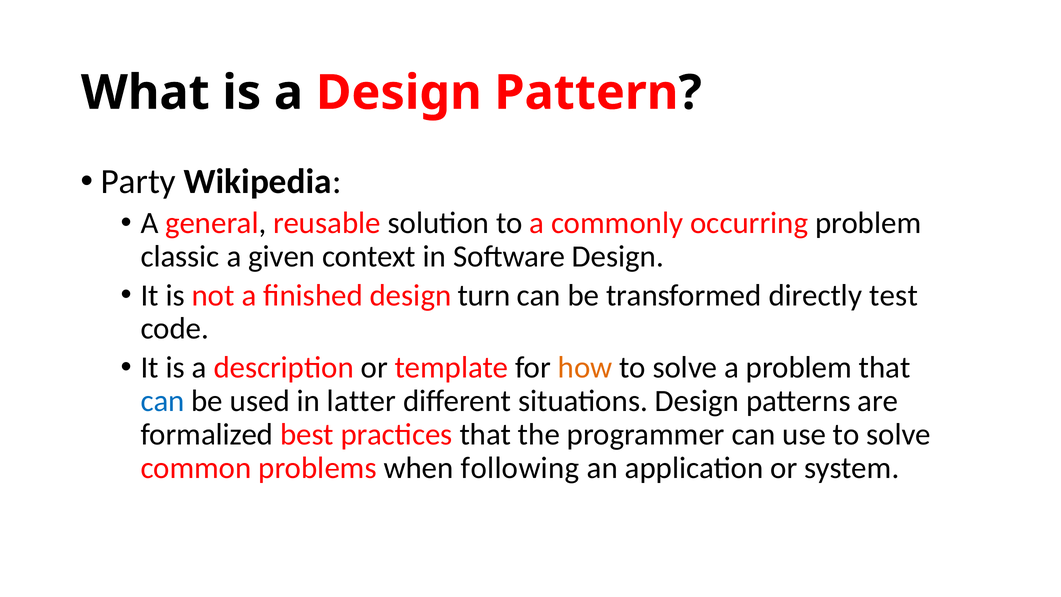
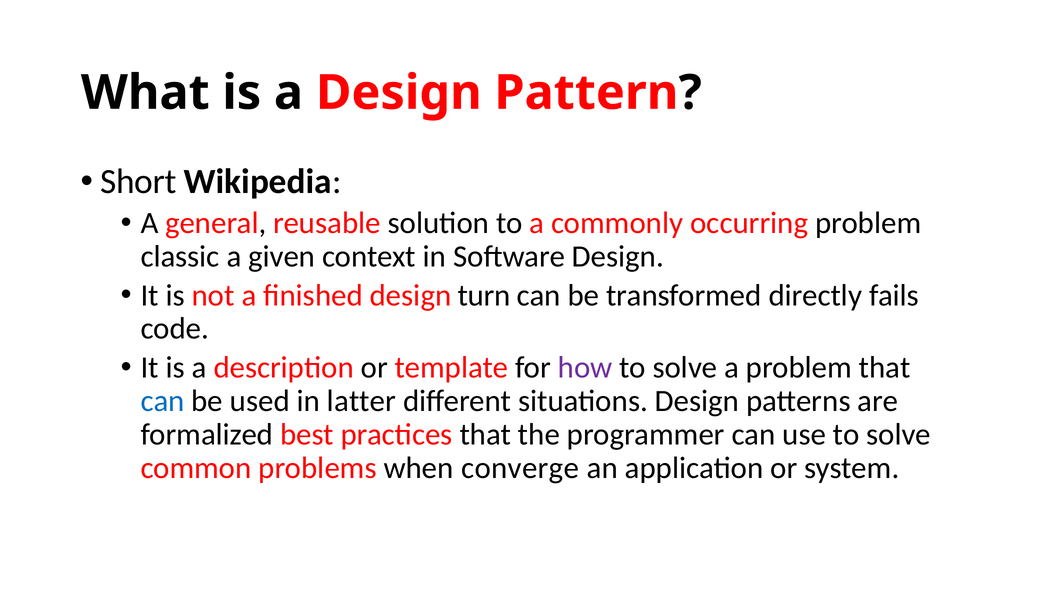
Party: Party -> Short (138, 182)
test: test -> fails (894, 295)
how colour: orange -> purple (585, 368)
following: following -> converge (520, 468)
